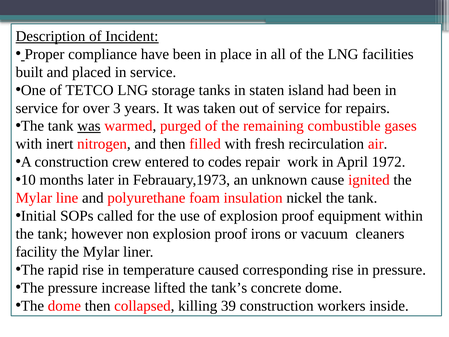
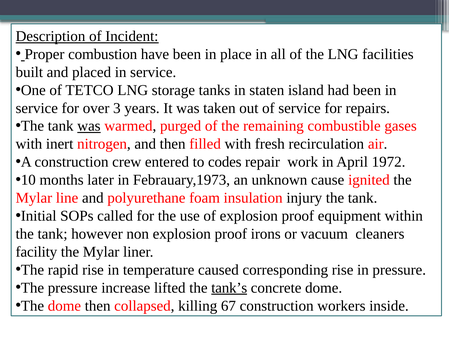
compliance: compliance -> combustion (103, 54)
nickel: nickel -> injury (304, 198)
tank’s underline: none -> present (229, 288)
39: 39 -> 67 (228, 306)
